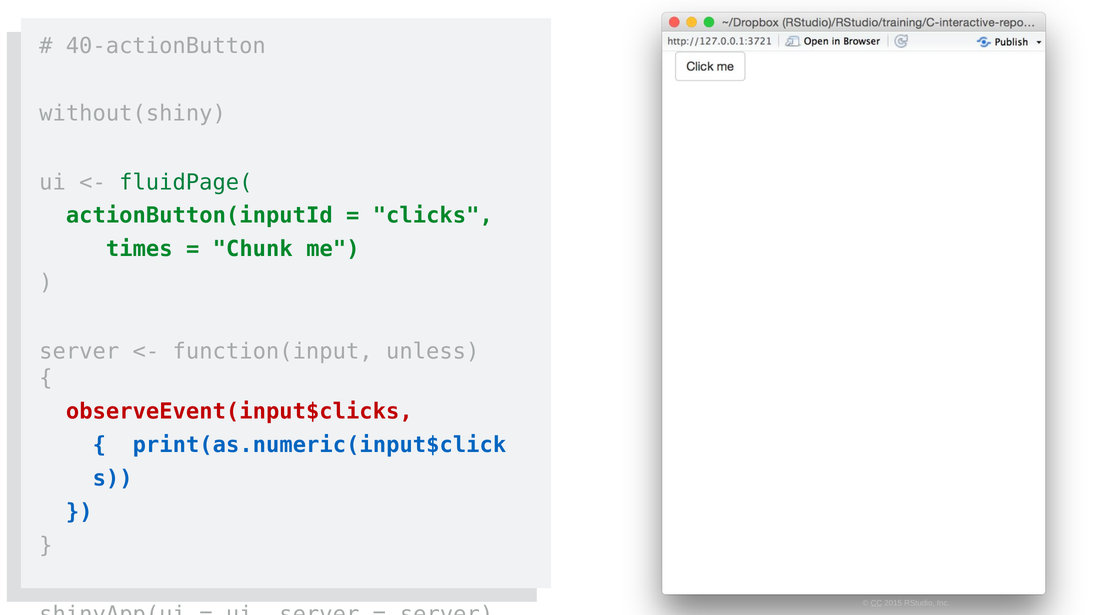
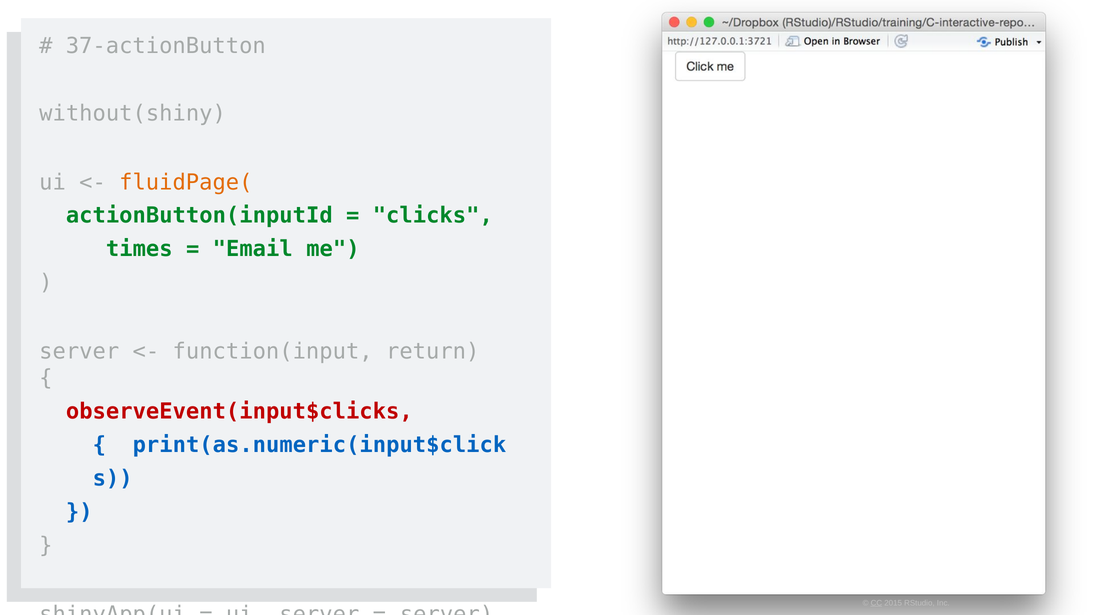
40-actionButton: 40-actionButton -> 37-actionButton (166, 46)
fluidPage( colour: green -> orange (186, 182)
Chunk: Chunk -> Email (253, 249)
unless: unless -> return (433, 351)
